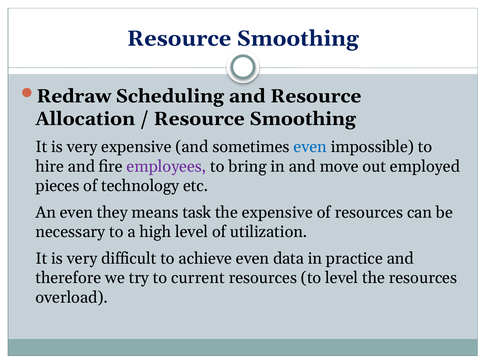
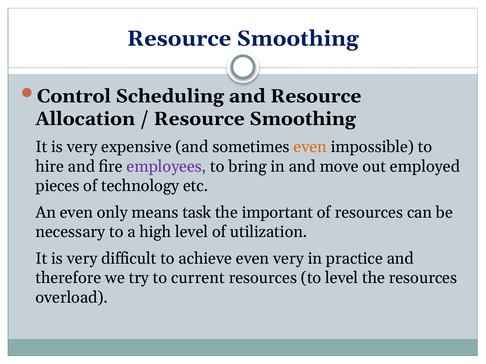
Redraw: Redraw -> Control (74, 96)
even colour: blue -> orange (310, 147)
they: they -> only (112, 213)
the expensive: expensive -> important (277, 213)
even data: data -> very (288, 259)
